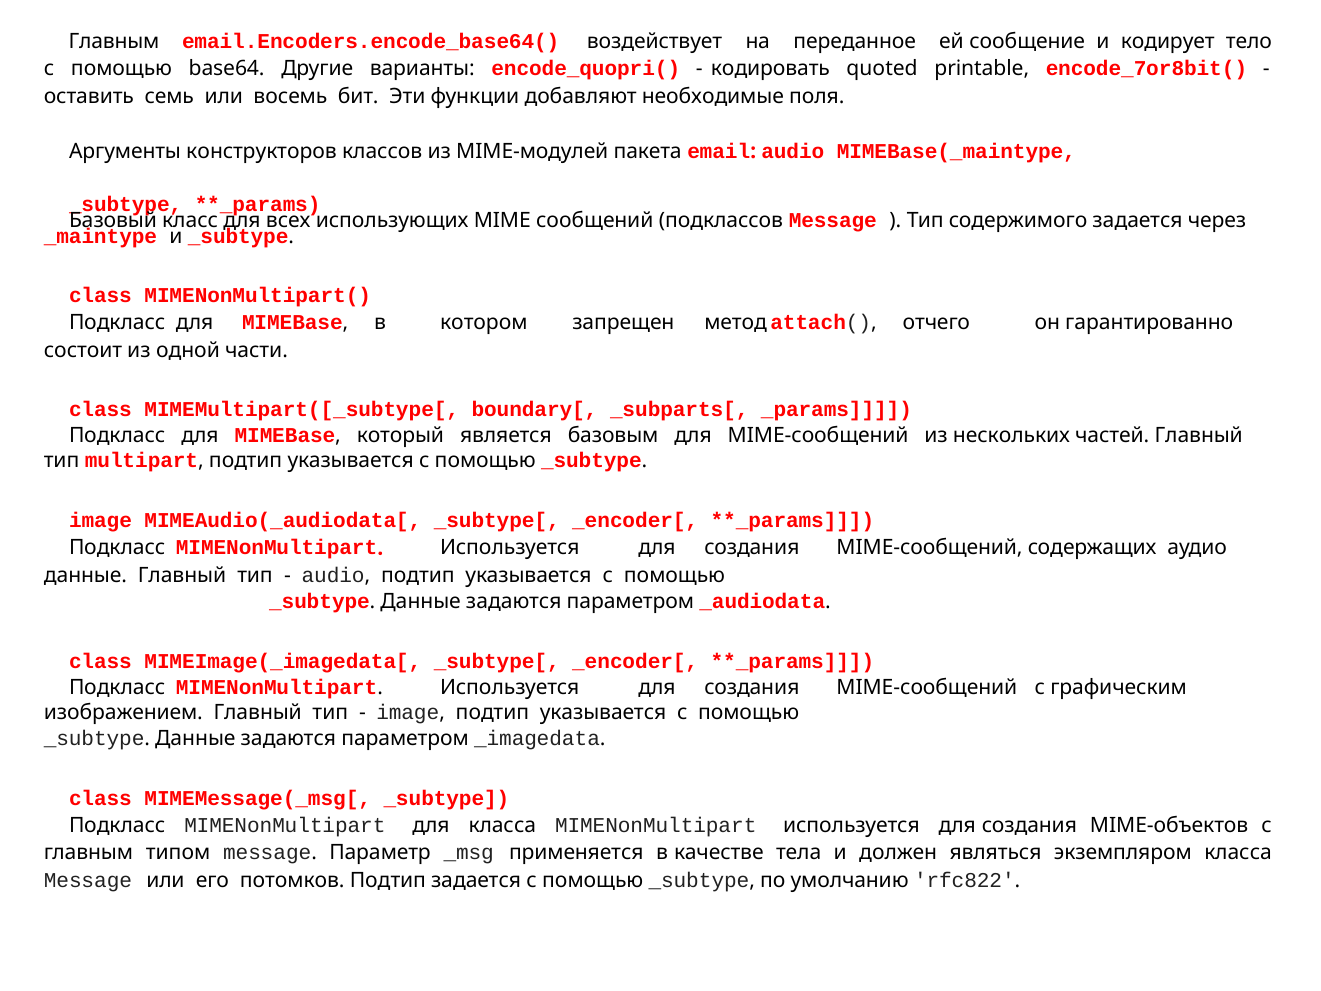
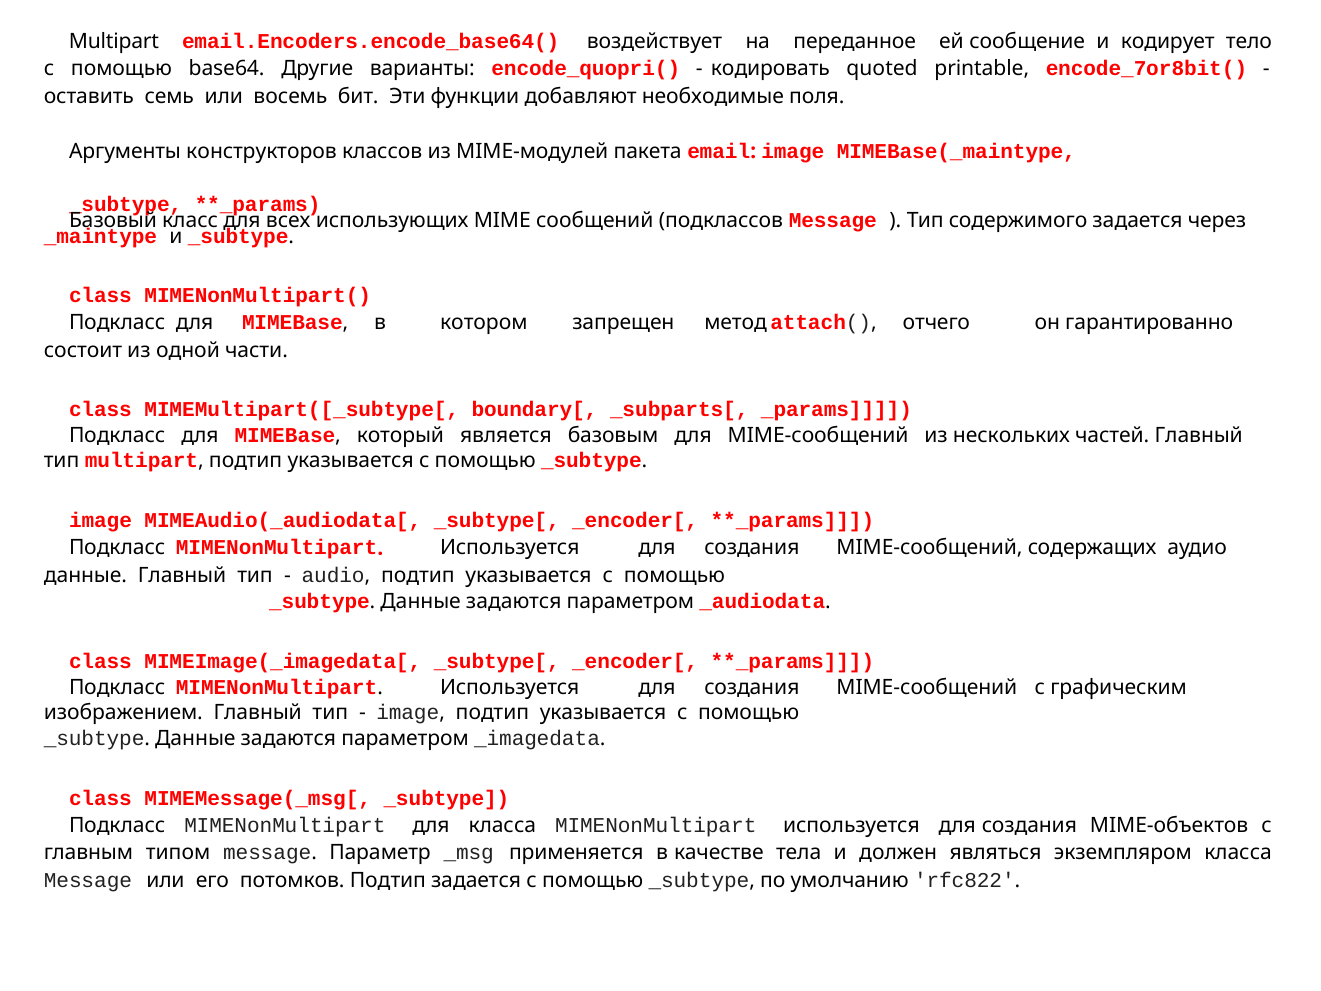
Главным: Главным -> Multipart (114, 41)
audio: audio -> image (793, 151)
